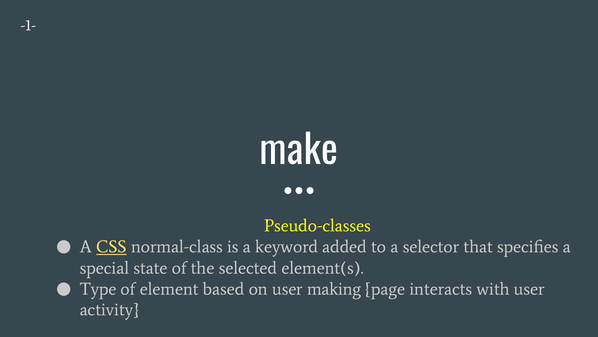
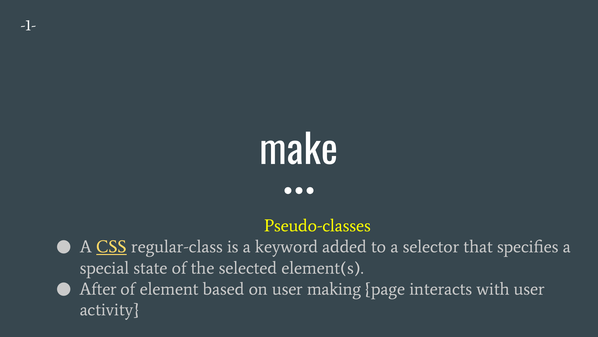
normal-class: normal-class -> regular-class (177, 246)
Type: Type -> After (98, 288)
